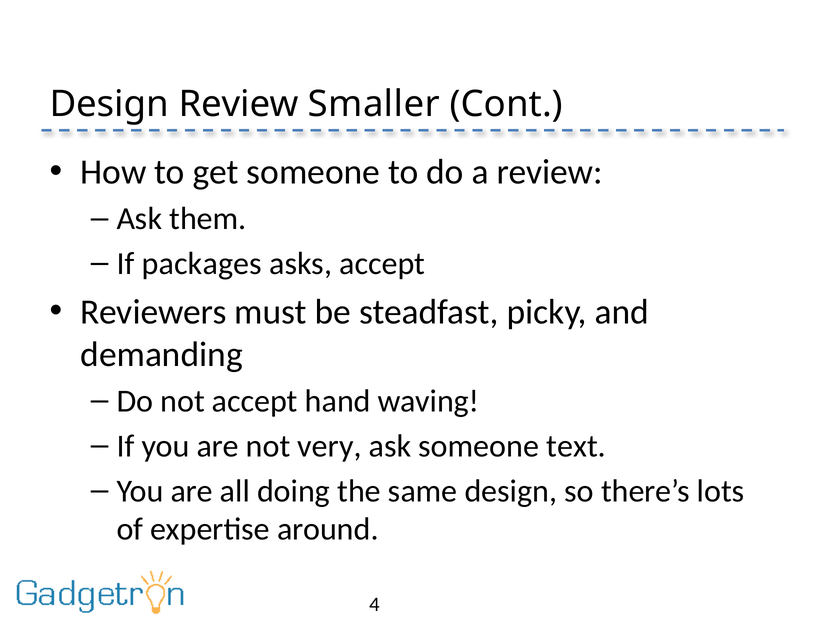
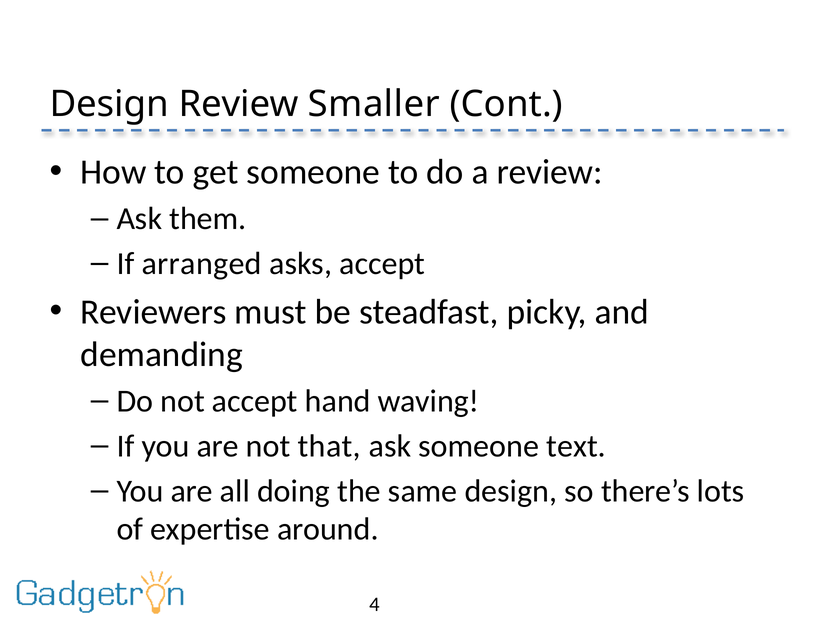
packages: packages -> arranged (202, 264)
very: very -> that (329, 447)
